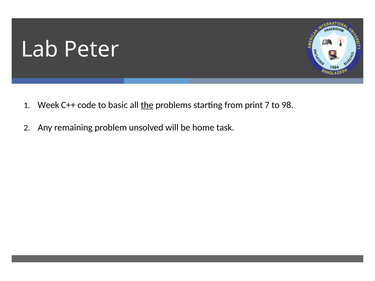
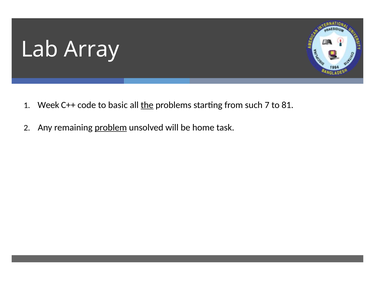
Peter: Peter -> Array (92, 50)
print: print -> such (254, 105)
98: 98 -> 81 (288, 105)
problem underline: none -> present (111, 128)
